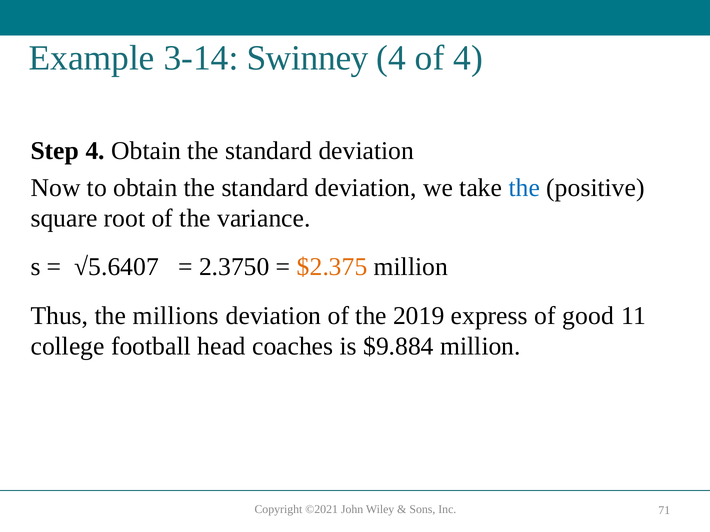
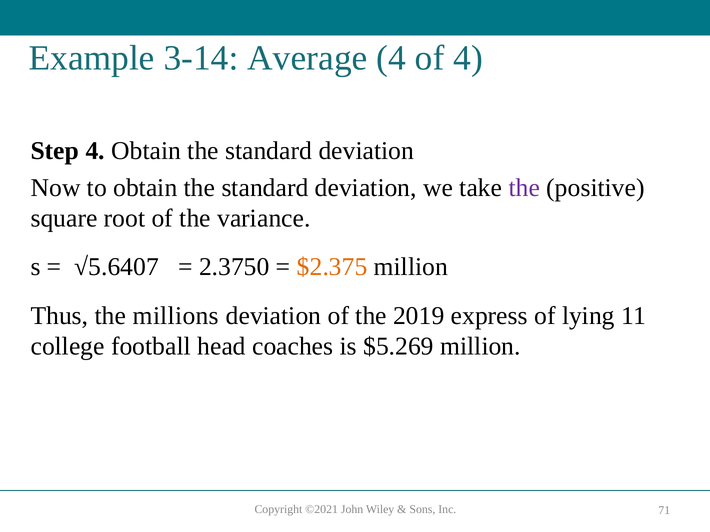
Swinney: Swinney -> Average (307, 58)
the colour: blue -> purple (524, 188)
good: good -> lying (588, 316)
$9.884: $9.884 -> $5.269 (398, 347)
